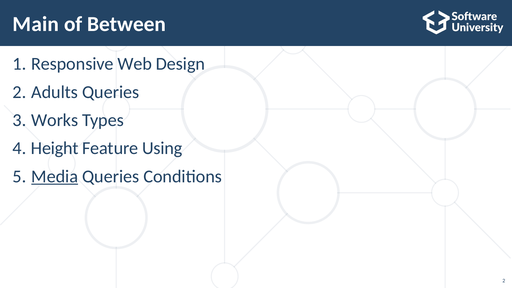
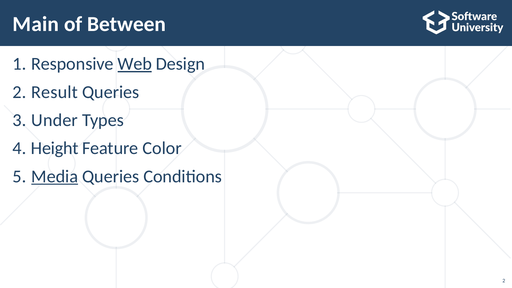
Web underline: none -> present (135, 64)
Adults: Adults -> Result (55, 92)
Works: Works -> Under (55, 120)
Using: Using -> Color (162, 148)
